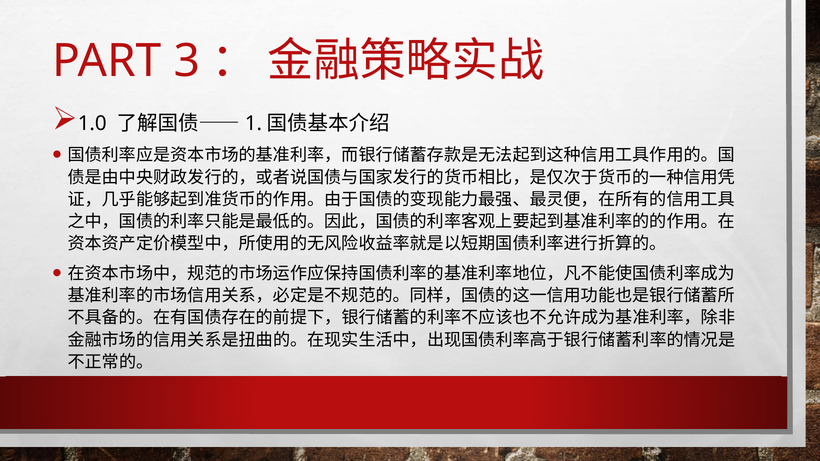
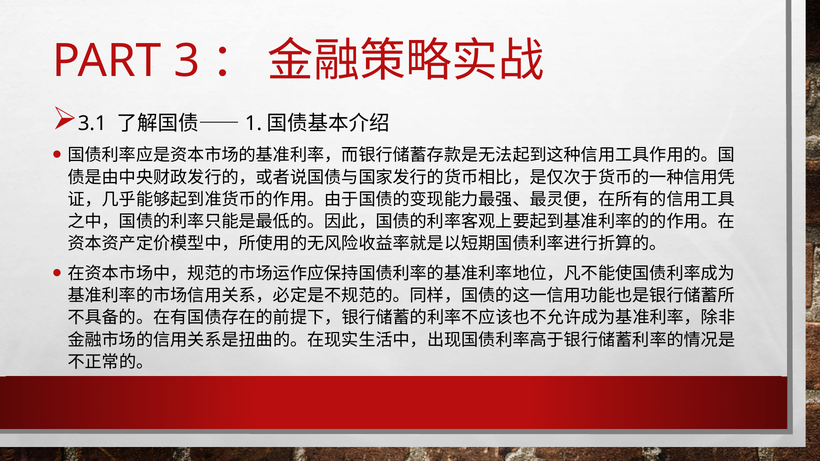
1.0: 1.0 -> 3.1 (92, 124)
